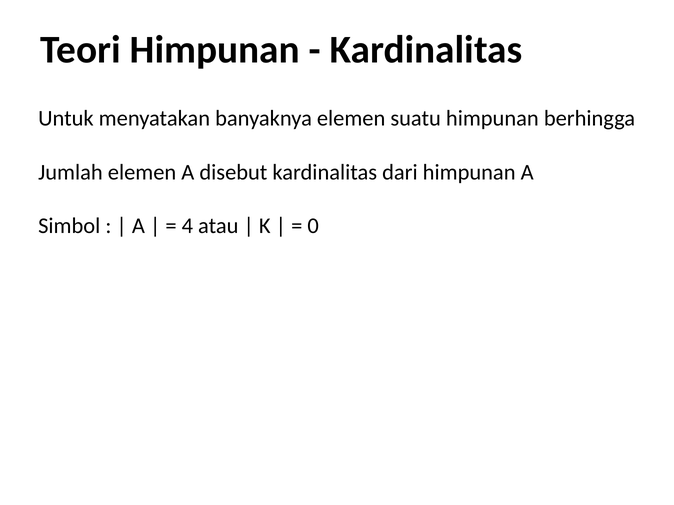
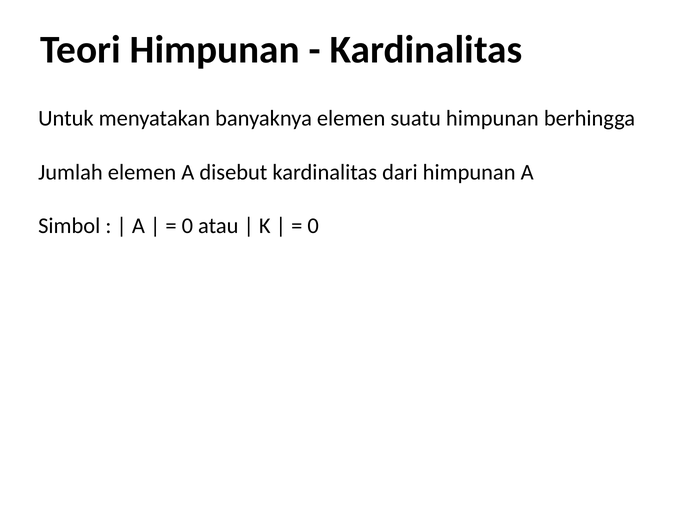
4: 4 -> 0 (187, 226)
